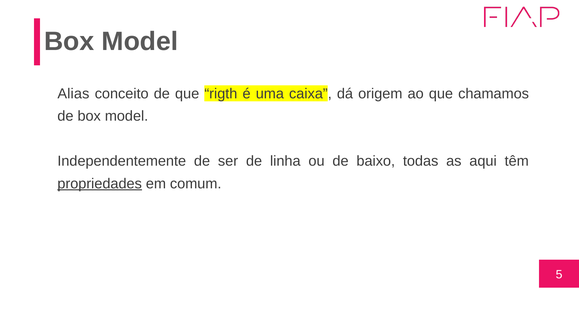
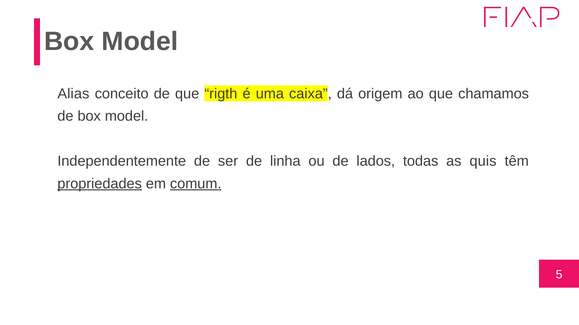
baixo: baixo -> lados (376, 162)
aqui: aqui -> quis (483, 162)
comum underline: none -> present (196, 184)
